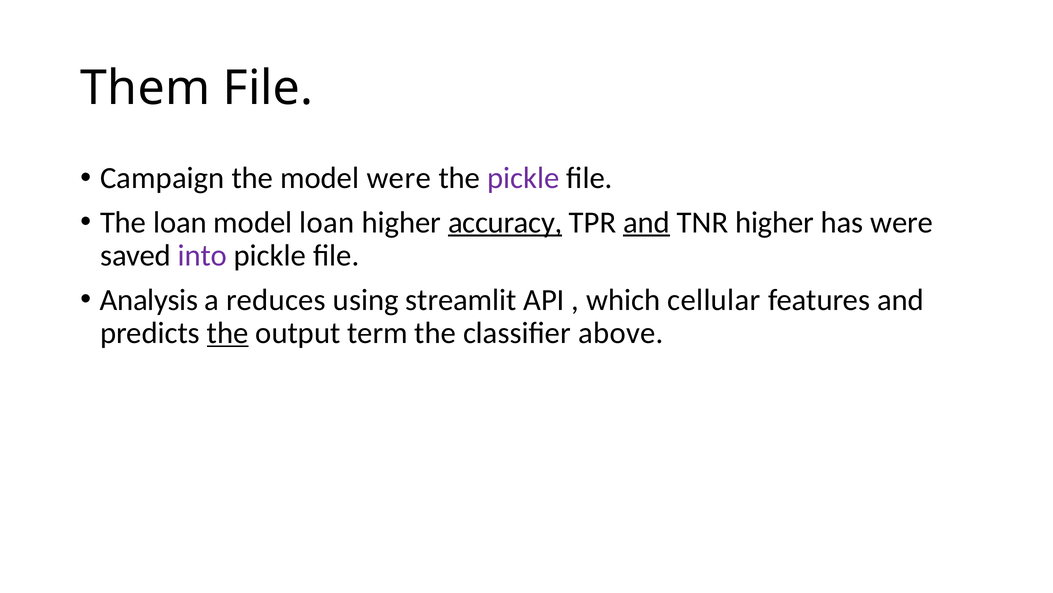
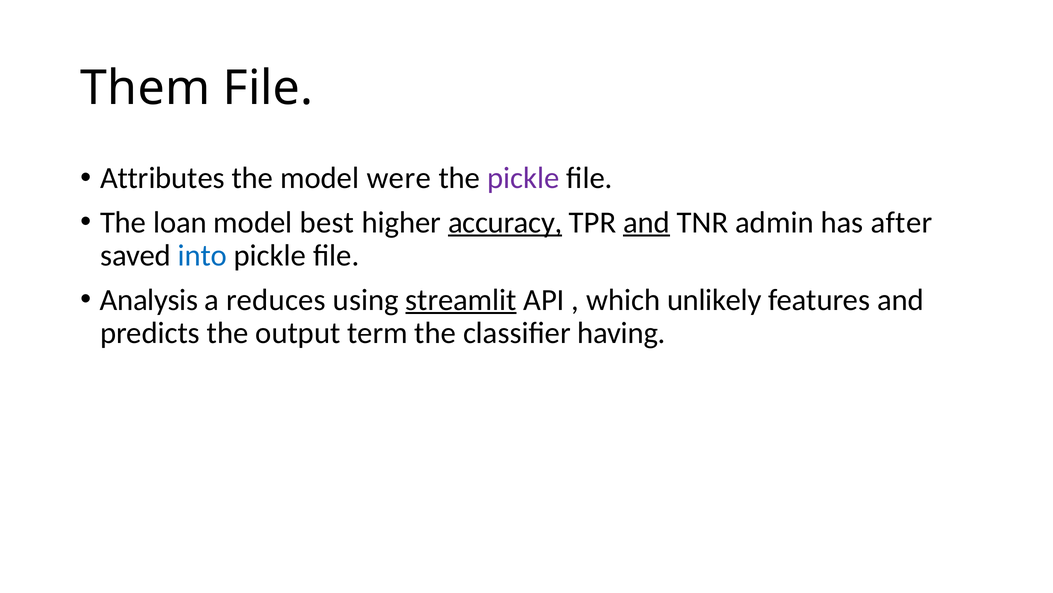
Campaign: Campaign -> Attributes (162, 178)
model loan: loan -> best (327, 222)
TNR higher: higher -> admin (774, 222)
has were: were -> after (902, 222)
into colour: purple -> blue (203, 255)
streamlit underline: none -> present (461, 300)
cellular: cellular -> unlikely (714, 300)
the underline: present -> none (228, 333)
above: above -> having (621, 333)
